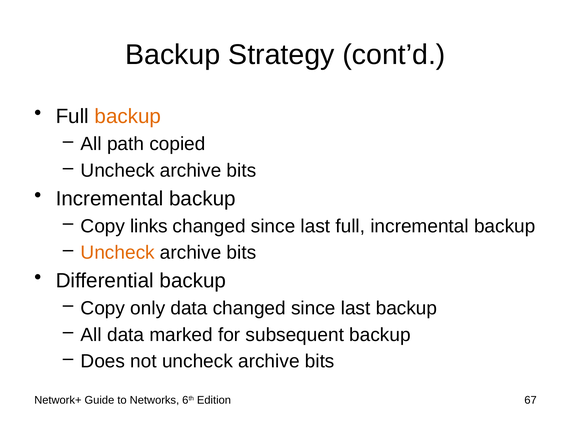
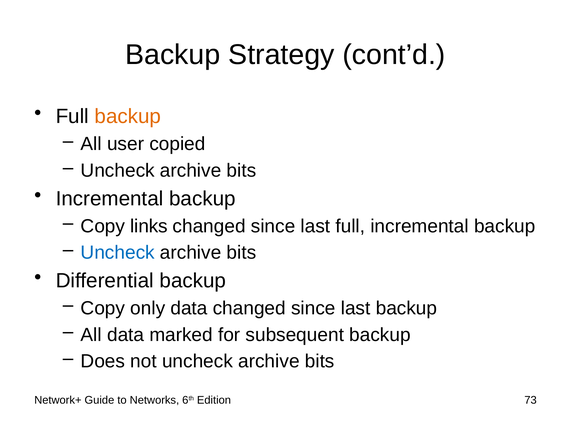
path: path -> user (126, 144)
Uncheck colour: orange -> blue (118, 253)
67: 67 -> 73 (531, 400)
